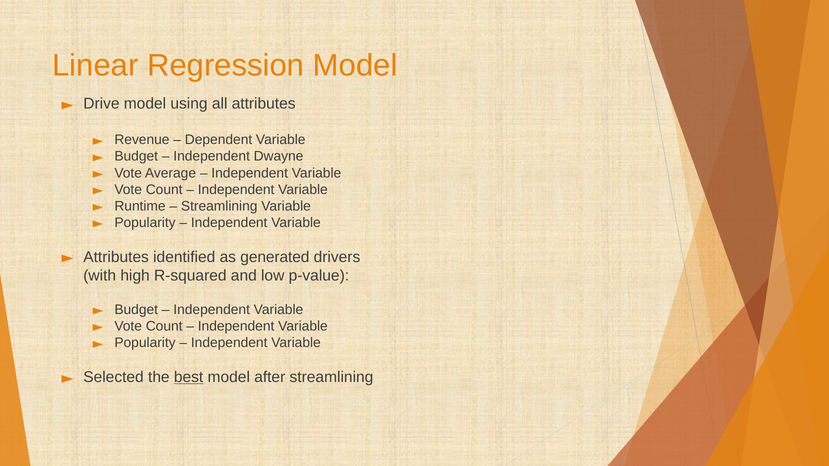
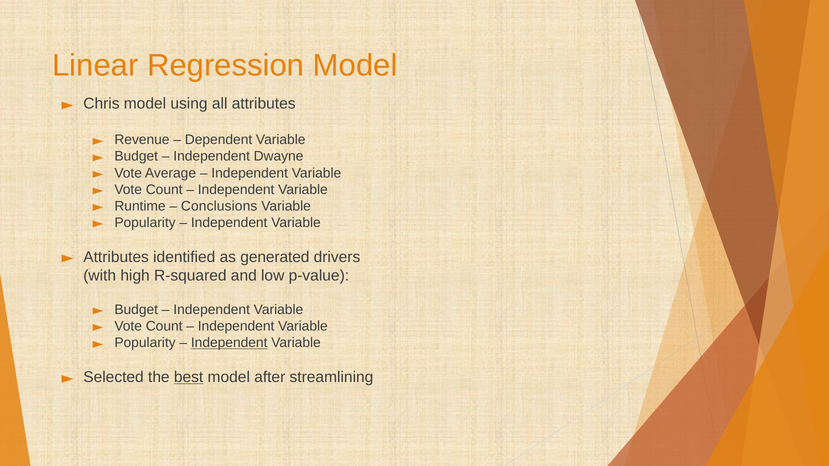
Drive: Drive -> Chris (101, 104)
Streamlining: Streamlining -> Conclusions (219, 206)
Independent underline: none -> present (229, 343)
